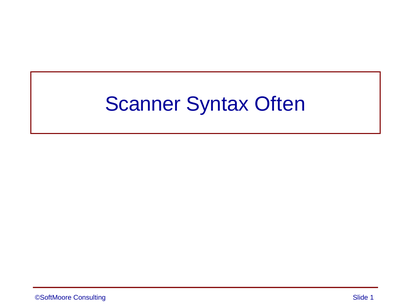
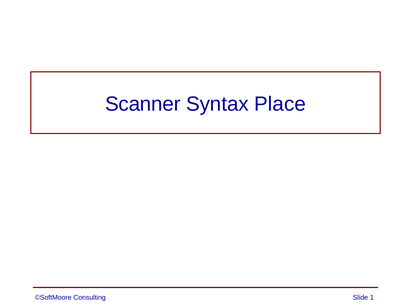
Often: Often -> Place (280, 104)
